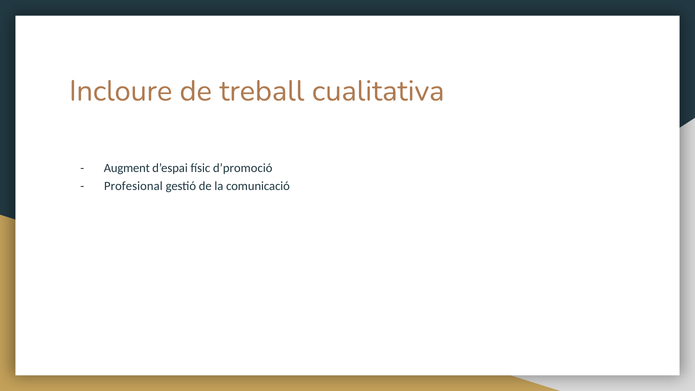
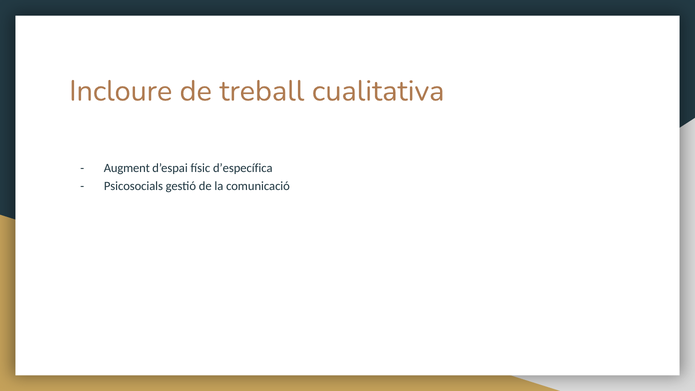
d’promoció: d’promoció -> d’específica (243, 168)
Profesional: Profesional -> Psicosocials (133, 186)
